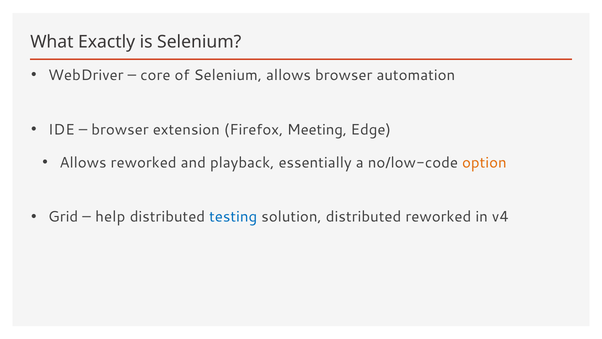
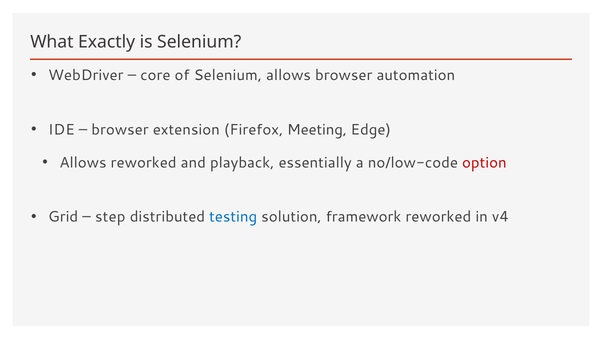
option colour: orange -> red (484, 163)
help: help -> step (110, 217)
solution distributed: distributed -> framework (364, 217)
